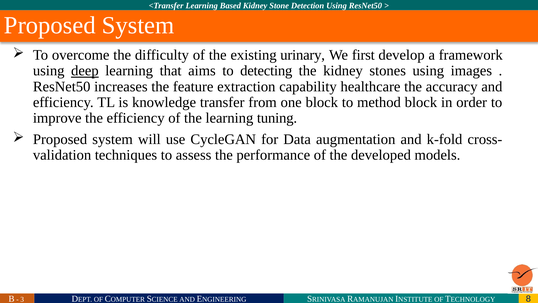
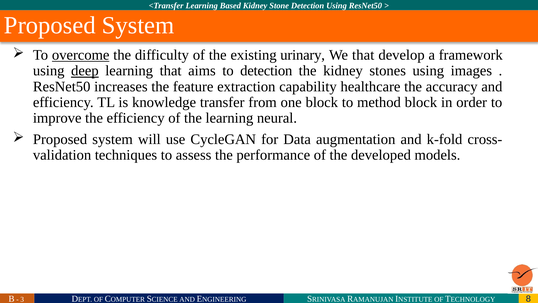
overcome underline: none -> present (81, 55)
We first: first -> that (363, 55)
to detecting: detecting -> detection (266, 71)
tuning: tuning -> neural (277, 118)
